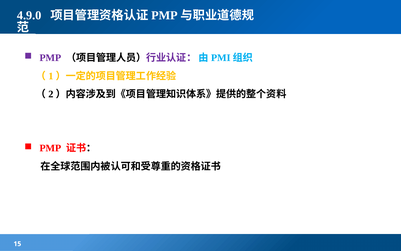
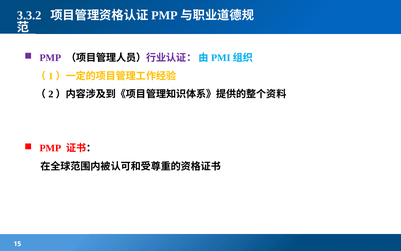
4.9.0: 4.9.0 -> 3.3.2 (29, 15)
